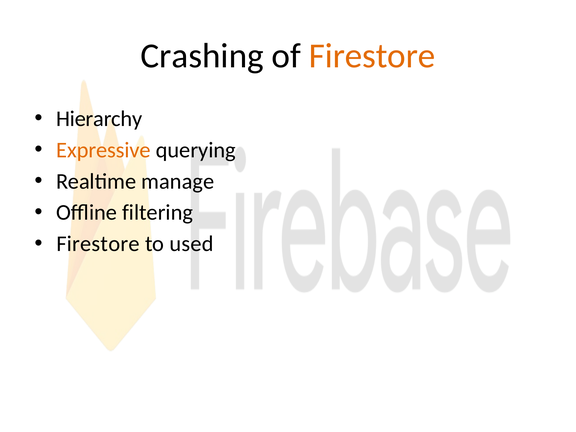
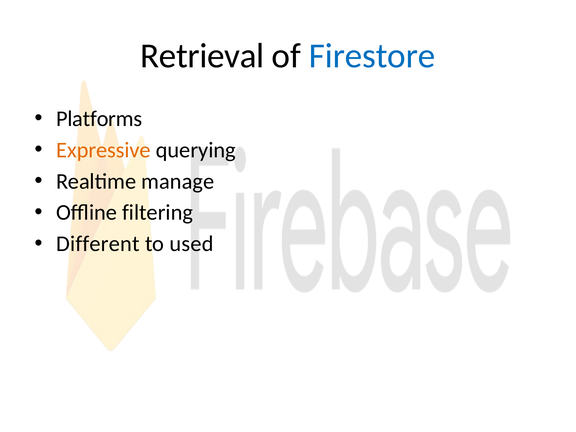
Crashing: Crashing -> Retrieval (202, 56)
Firestore colour: orange -> blue (372, 56)
Hierarchy: Hierarchy -> Platforms (99, 119)
Firestore: Firestore -> Different (98, 244)
